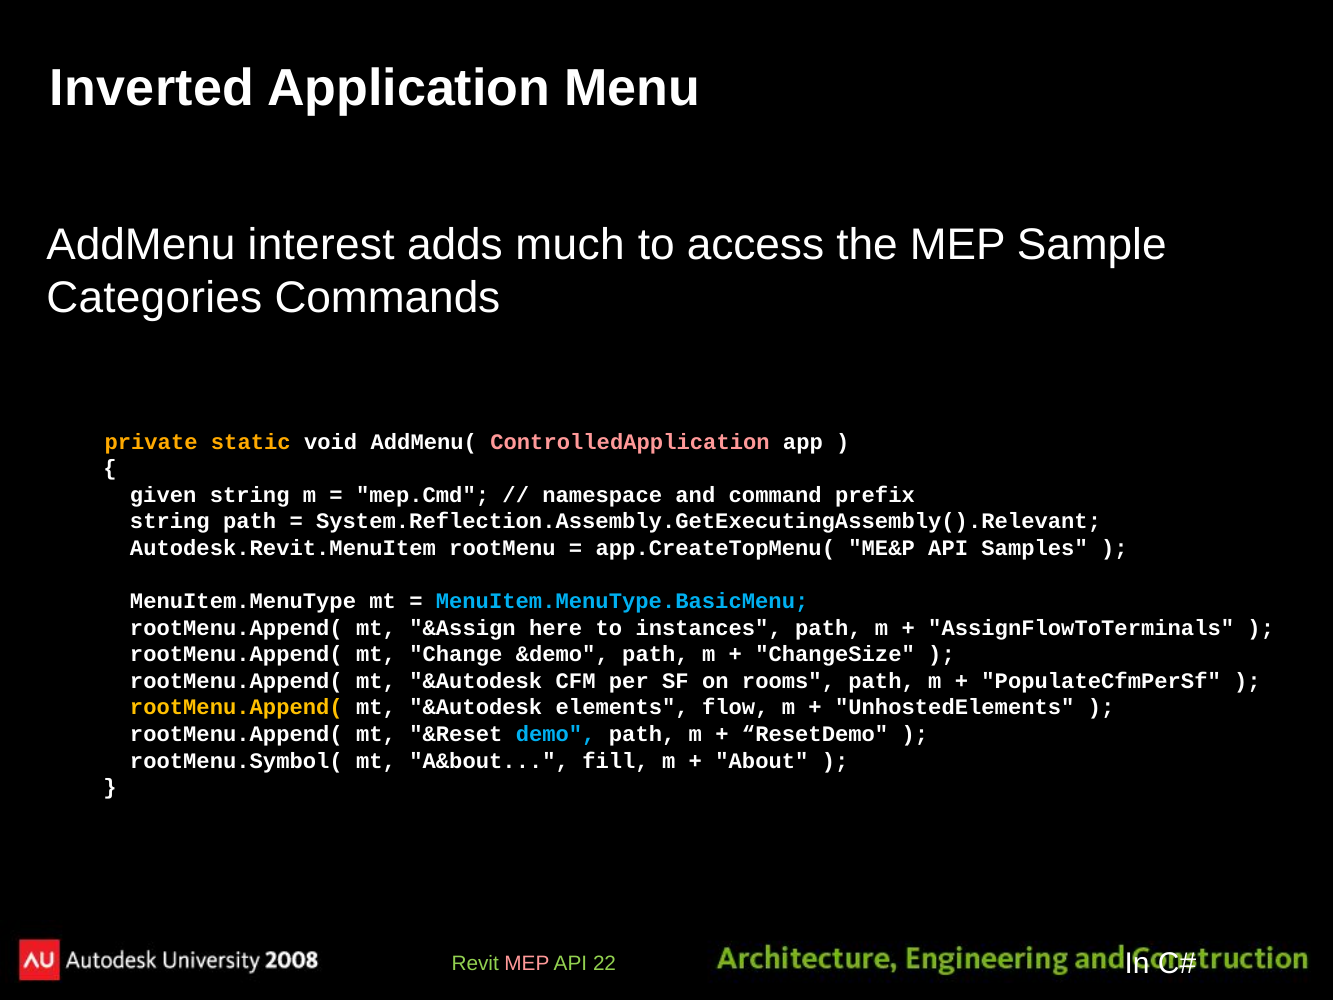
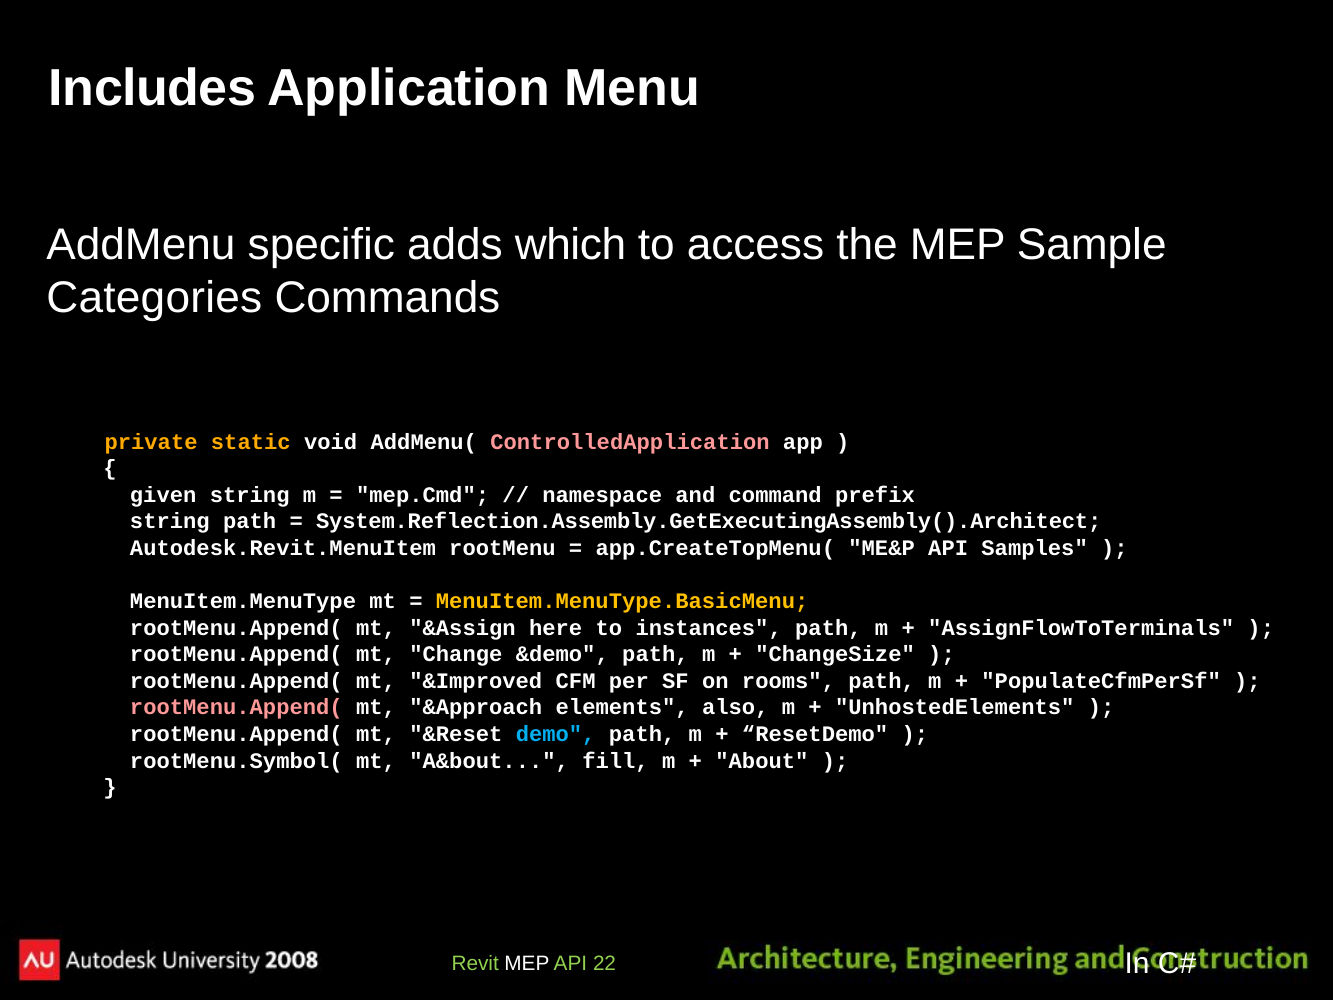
Inverted: Inverted -> Includes (153, 89)
interest: interest -> specific (321, 245)
much: much -> which (570, 245)
System.Reflection.Assembly.GetExecutingAssembly().Relevant: System.Reflection.Assembly.GetExecutingAssembly().Relevant -> System.Reflection.Assembly.GetExecutingAssembly().Architect (709, 521)
MenuItem.MenuType.BasicMenu colour: light blue -> yellow (622, 601)
&Autodesk: &Autodesk -> &Improved (476, 681)
rootMenu.Append( colour: yellow -> pink (236, 707)
&Autodesk: &Autodesk -> &Approach (476, 707)
flow: flow -> also (735, 707)
MEP colour: pink -> white (527, 963)
